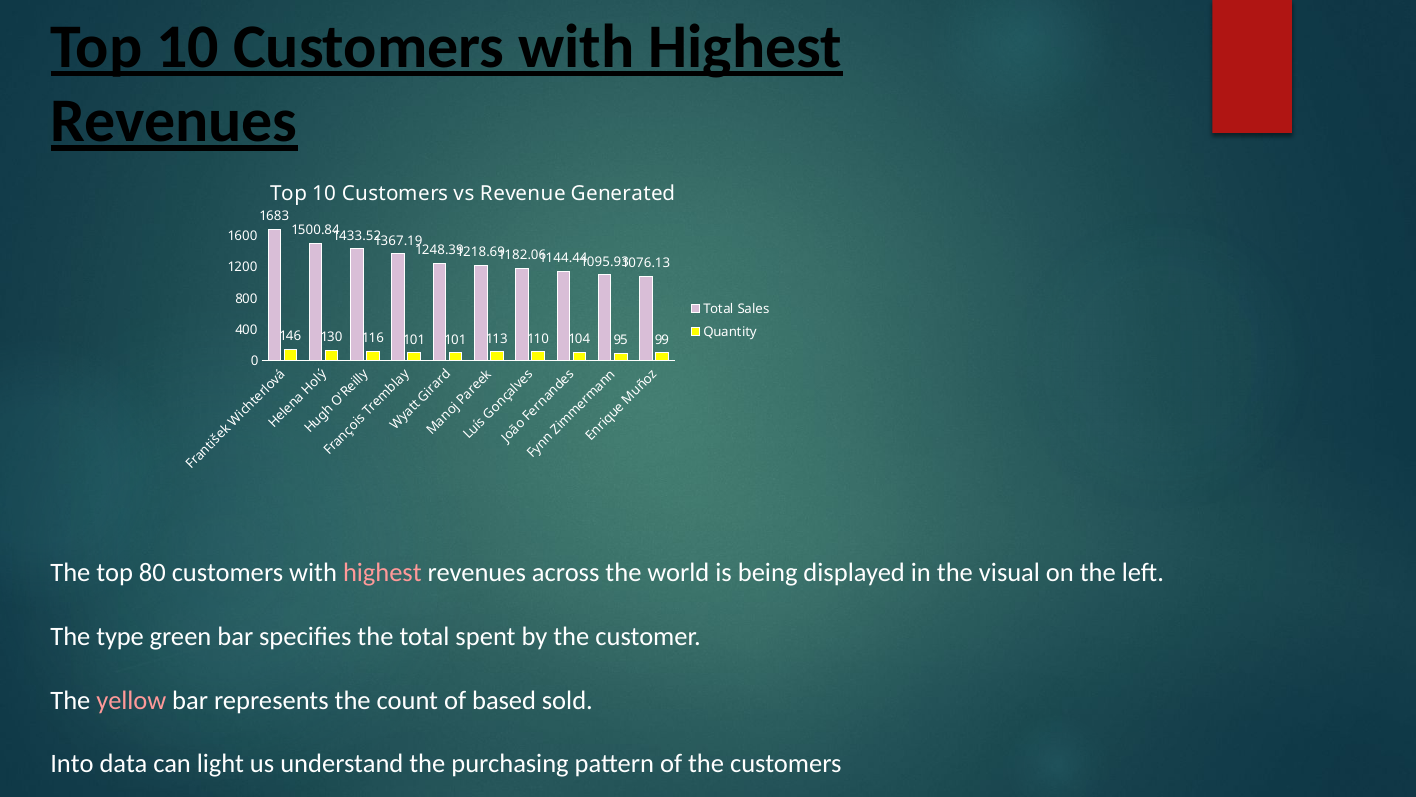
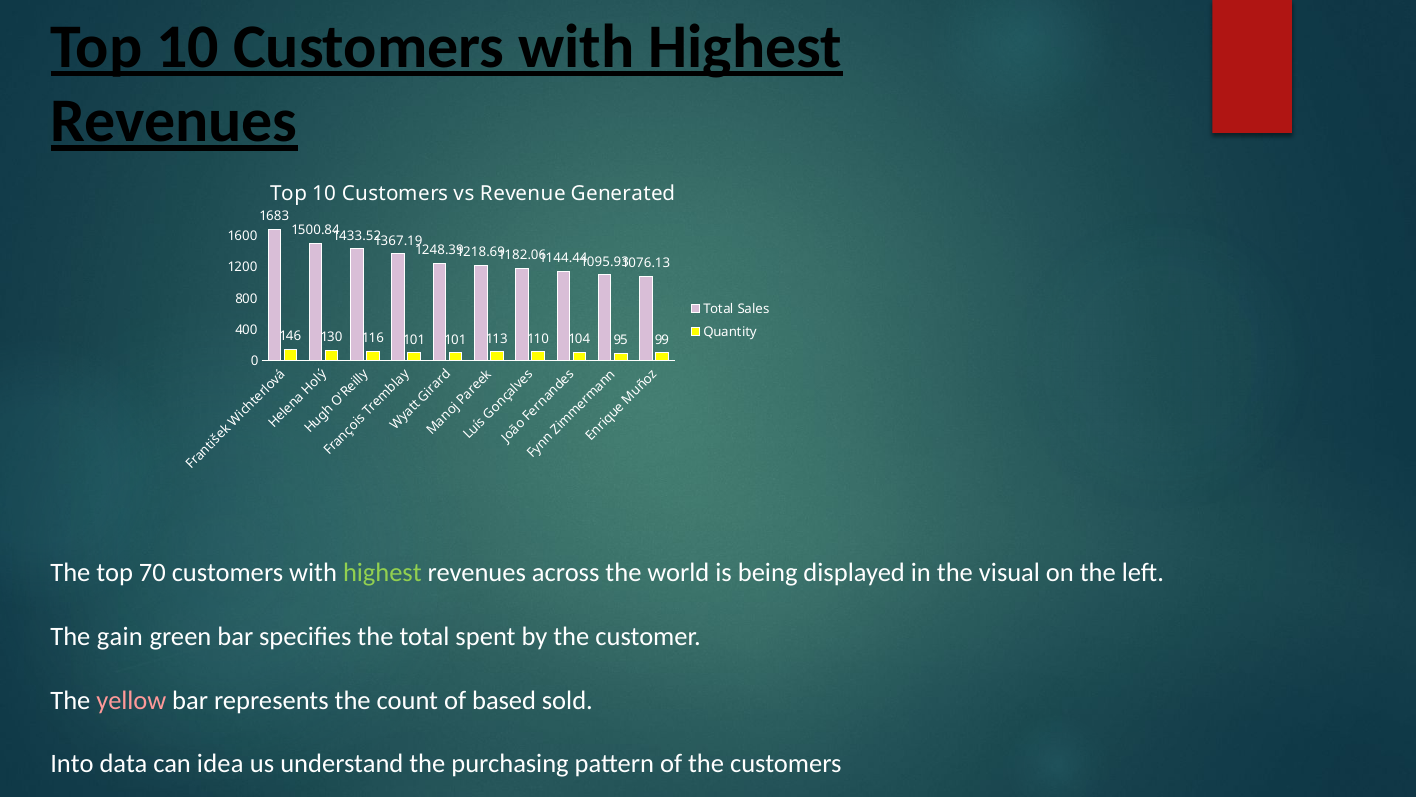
80: 80 -> 70 (152, 573)
highest colour: pink -> light green (382, 573)
type: type -> gain (120, 636)
light: light -> idea (220, 764)
